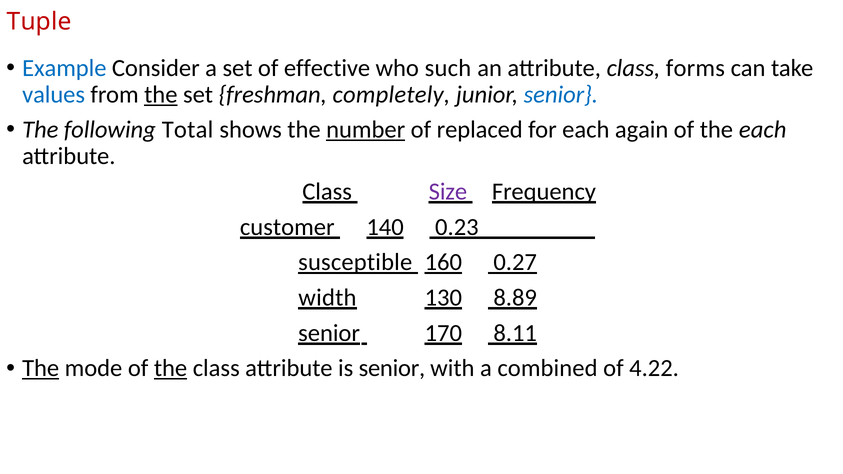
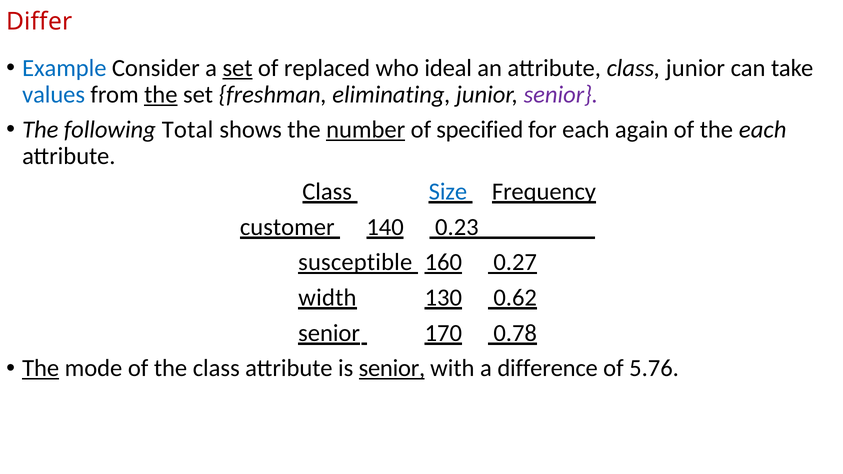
Tuple: Tuple -> Differ (39, 22)
set underline: none -> present (237, 68)
effective: effective -> replaced (327, 68)
such: such -> ideal (448, 68)
class forms: forms -> junior (695, 68)
completely: completely -> eliminating (391, 95)
senior colour: blue -> purple (561, 95)
replaced: replaced -> specified (480, 130)
Size colour: purple -> blue (448, 192)
8.89: 8.89 -> 0.62 (515, 298)
8.11: 8.11 -> 0.78 (515, 333)
the underline: present -> none (171, 369)
senior underline: none -> present (392, 369)
combined: combined -> difference (548, 369)
4.22: 4.22 -> 5.76 (654, 369)
